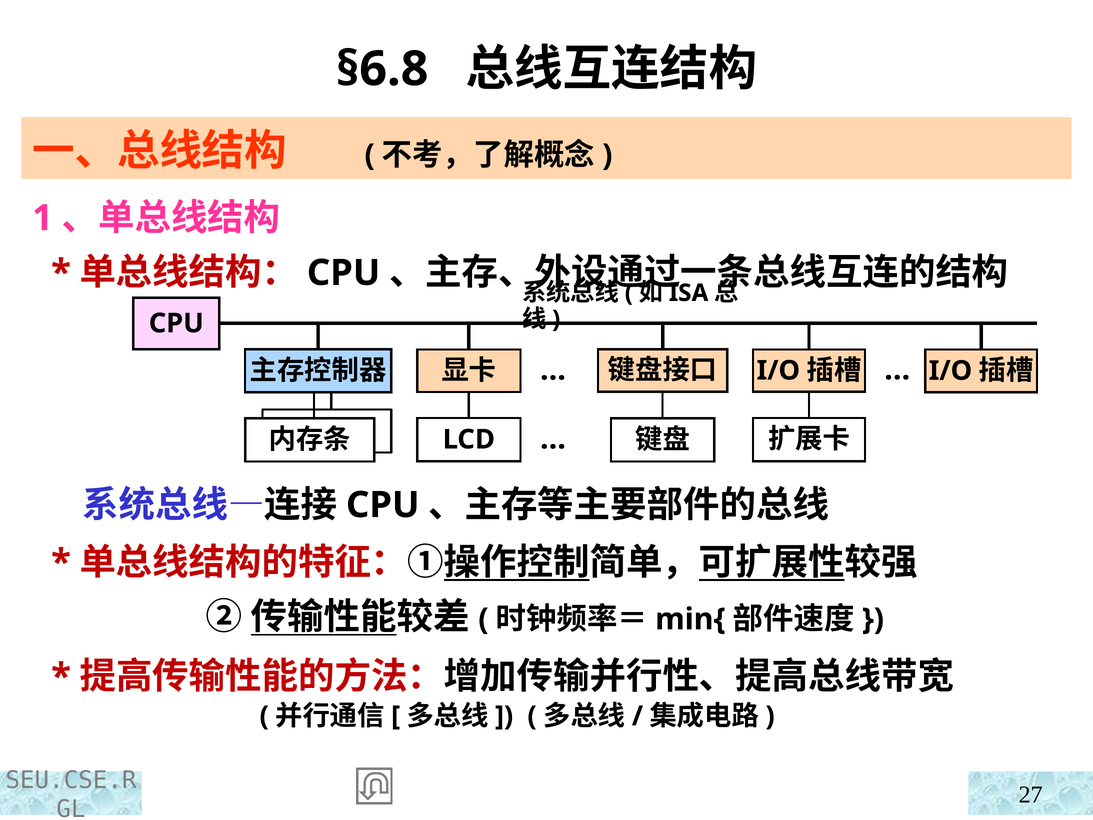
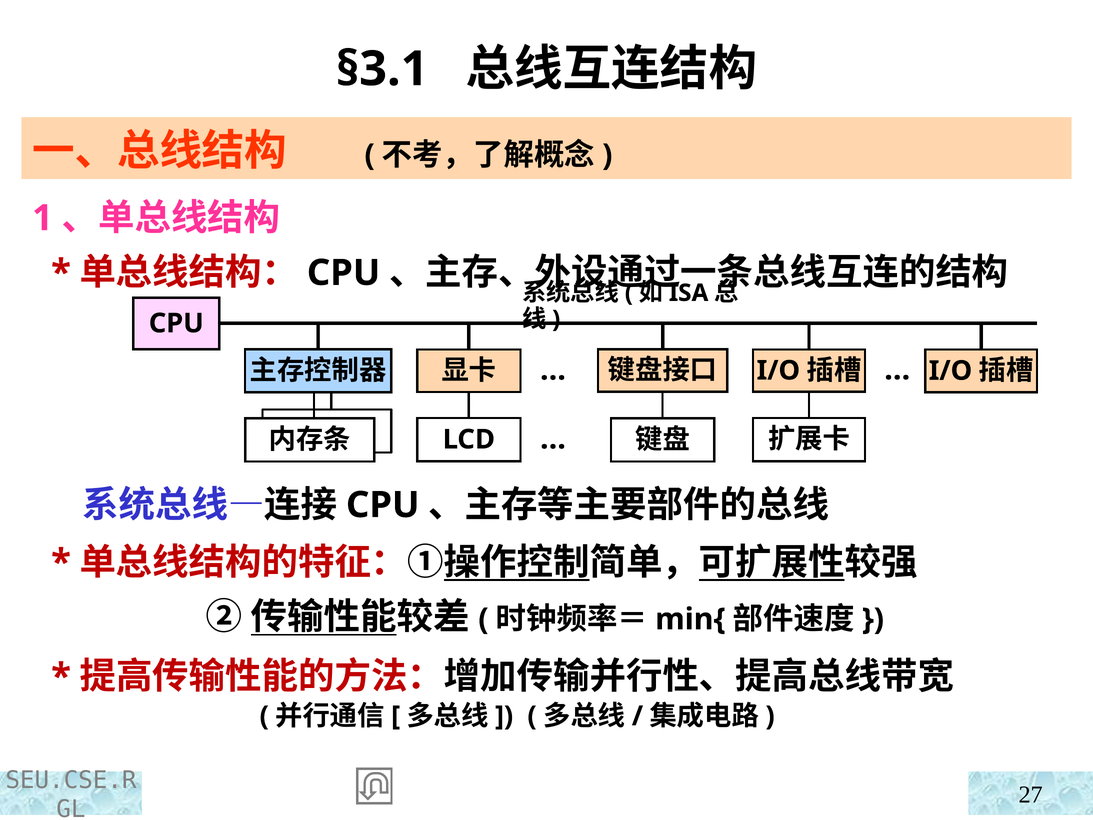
§6.8: §6.8 -> §3.1 (382, 69)
